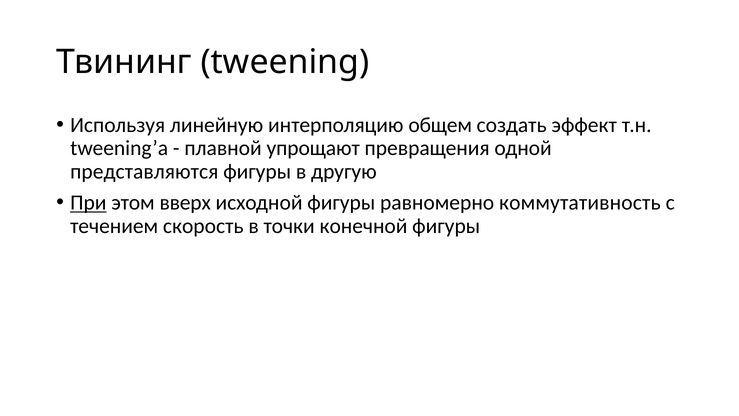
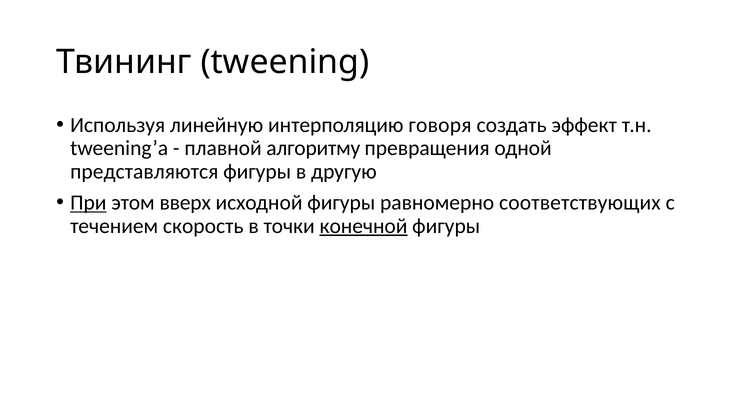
общем: общем -> говоря (440, 125)
упрощают: упрощают -> алгоритму (313, 148)
коммутативность: коммутативность -> соответствующих (580, 202)
конечной underline: none -> present (364, 226)
